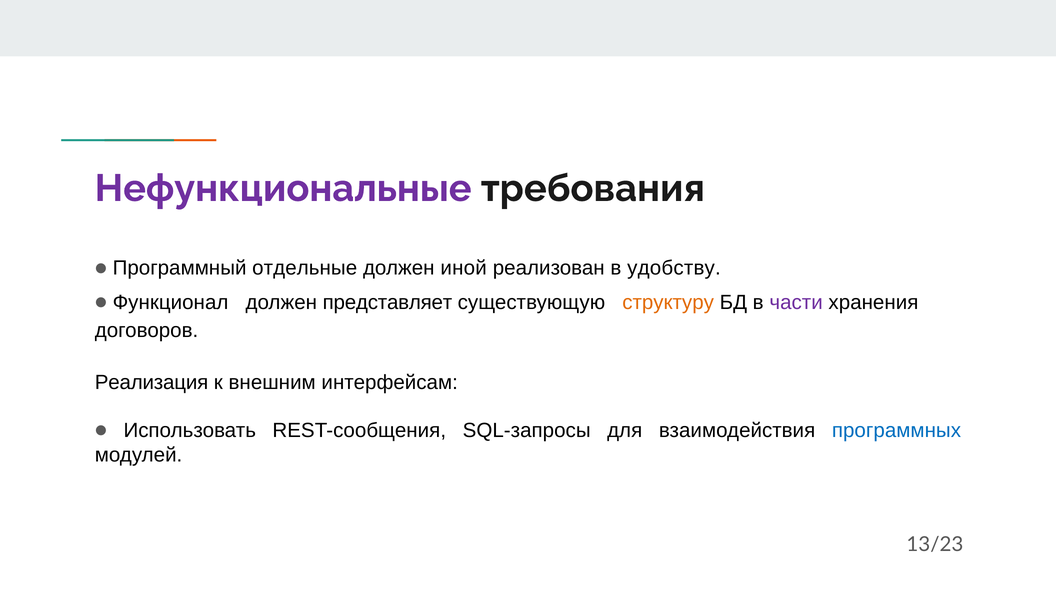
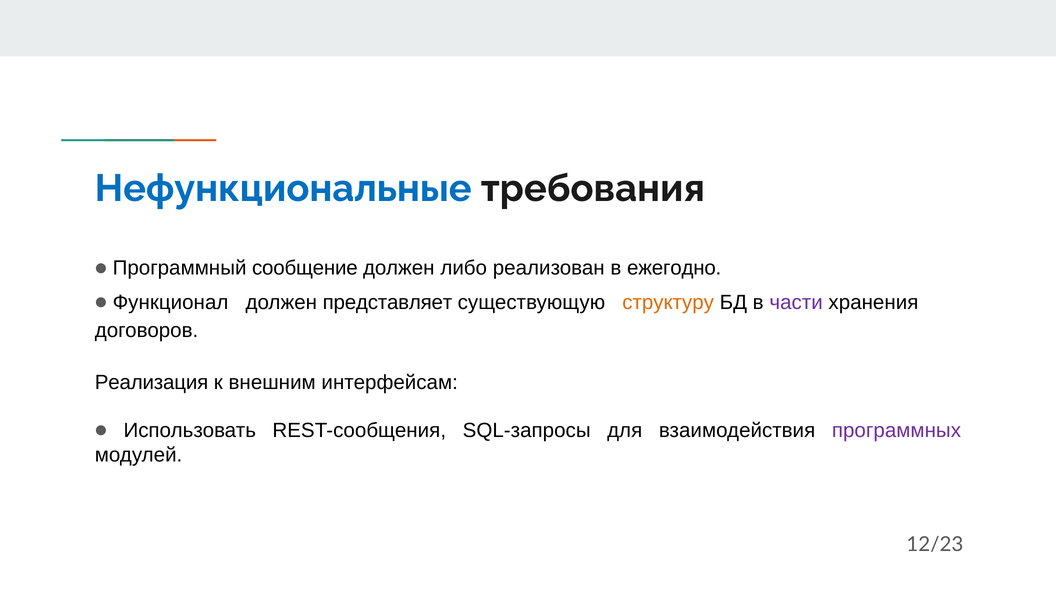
Нефункциональные colour: purple -> blue (283, 188)
отдельные: отдельные -> сообщение (305, 268)
иной: иной -> либо (464, 268)
удобству: удобству -> ежегодно (674, 268)
программных colour: blue -> purple (896, 430)
13/23: 13/23 -> 12/23 (935, 544)
